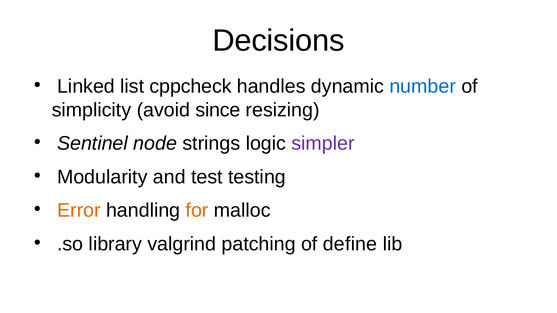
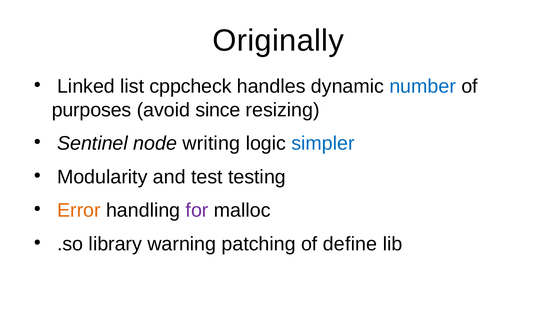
Decisions: Decisions -> Originally (278, 41)
simplicity: simplicity -> purposes (92, 110)
strings: strings -> writing (211, 144)
simpler colour: purple -> blue (323, 144)
for colour: orange -> purple (197, 211)
valgrind: valgrind -> warning (182, 244)
